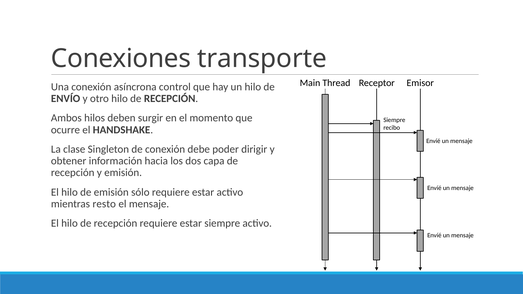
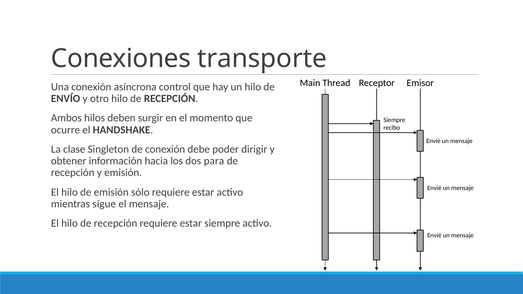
capa: capa -> para (214, 161)
resto: resto -> sigue (104, 204)
